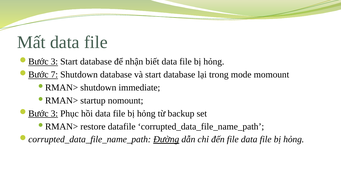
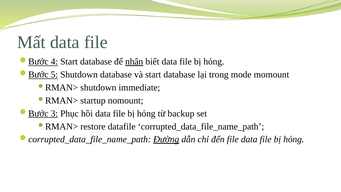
3: 3 -> 4 (54, 62)
nhận underline: none -> present (134, 62)
7: 7 -> 5 (54, 75)
